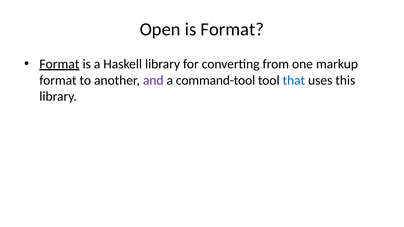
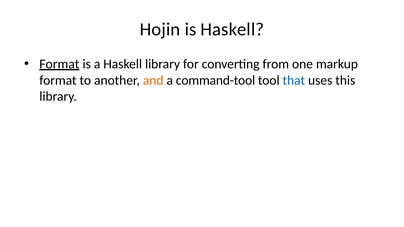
Open: Open -> Hojin (160, 29)
is Format: Format -> Haskell (232, 29)
and colour: purple -> orange (153, 81)
